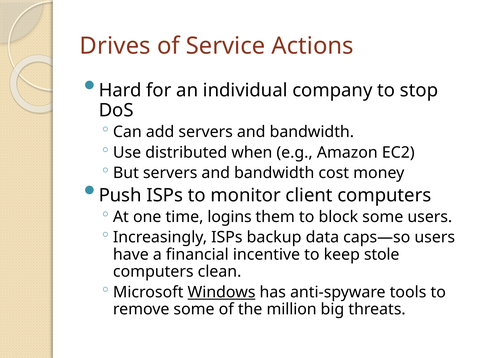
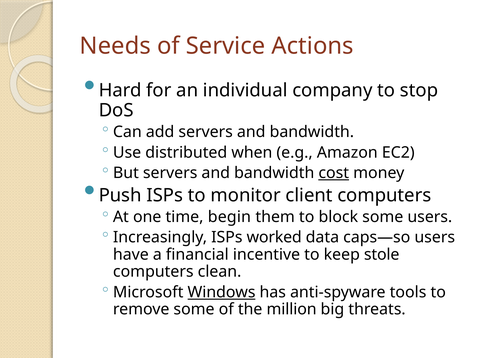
Drives: Drives -> Needs (115, 46)
cost underline: none -> present (334, 173)
logins: logins -> begin (229, 217)
backup: backup -> worked (274, 237)
